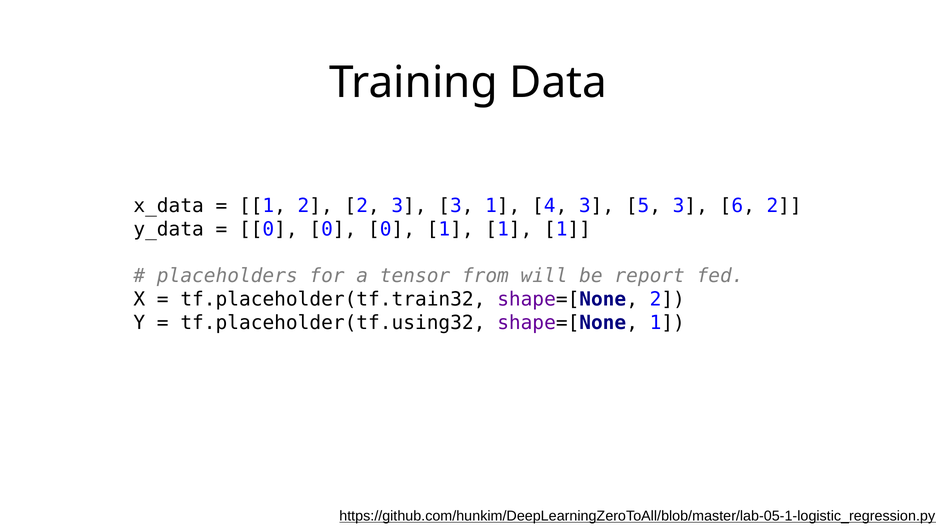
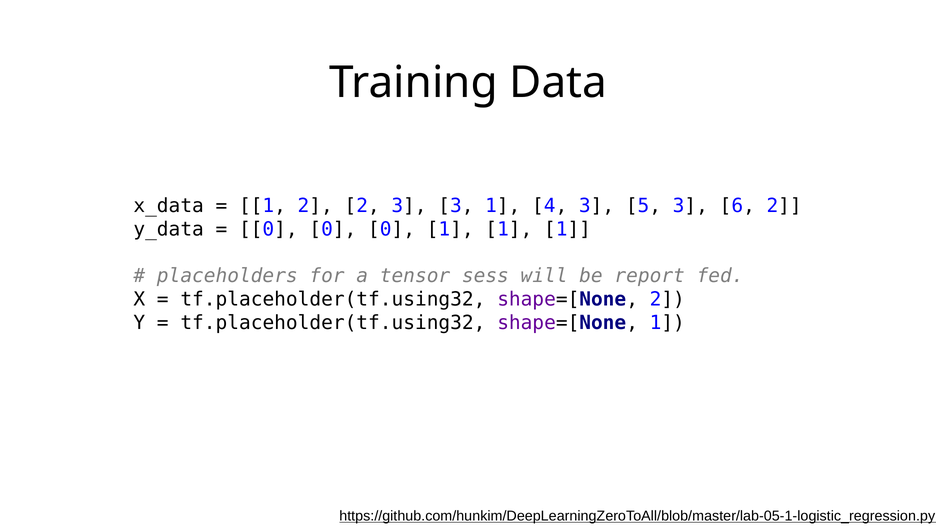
from: from -> sess (485, 276)
tf.placeholder(tf.train32: tf.placeholder(tf.train32 -> tf.placeholder(tf.using32 (333, 300)
